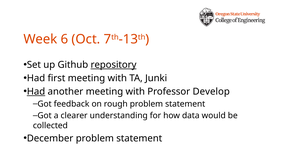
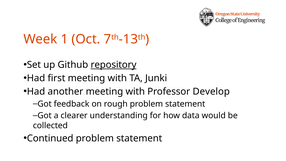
6: 6 -> 1 (64, 39)
Had underline: present -> none (36, 92)
December: December -> Continued (50, 138)
